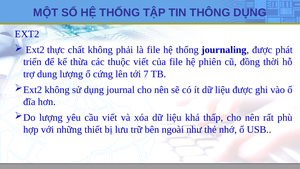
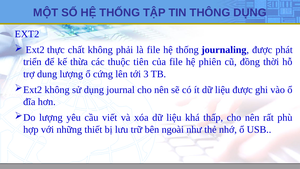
thuộc viết: viết -> tiên (141, 62)
7: 7 -> 3 (146, 74)
